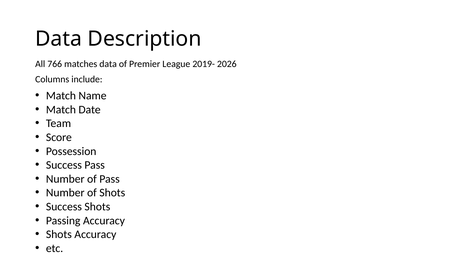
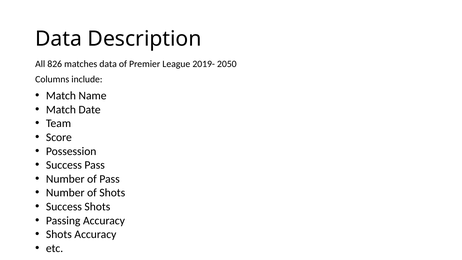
766: 766 -> 826 (55, 64)
2026: 2026 -> 2050 (227, 64)
